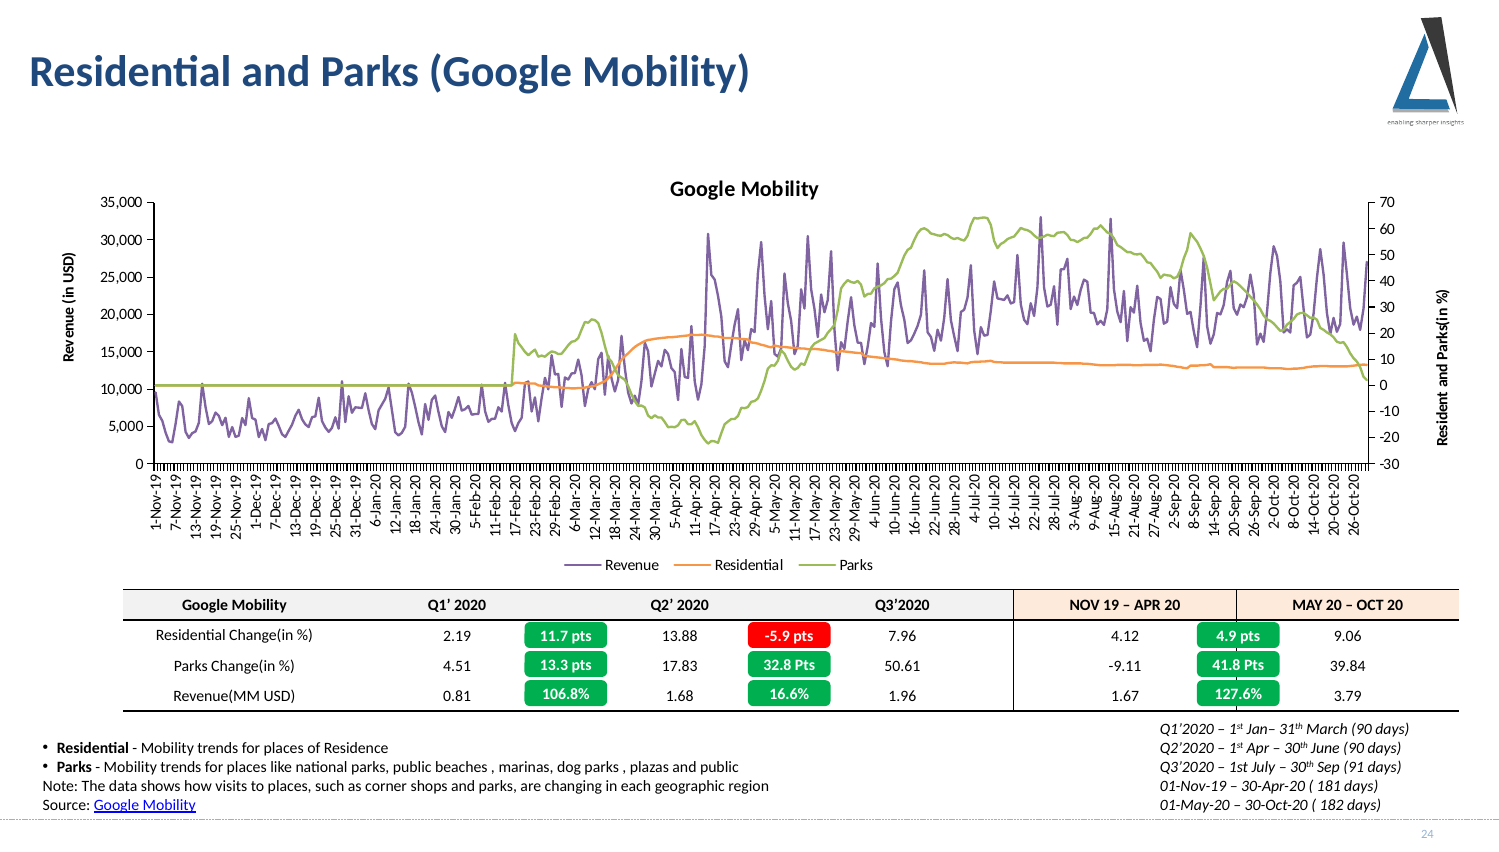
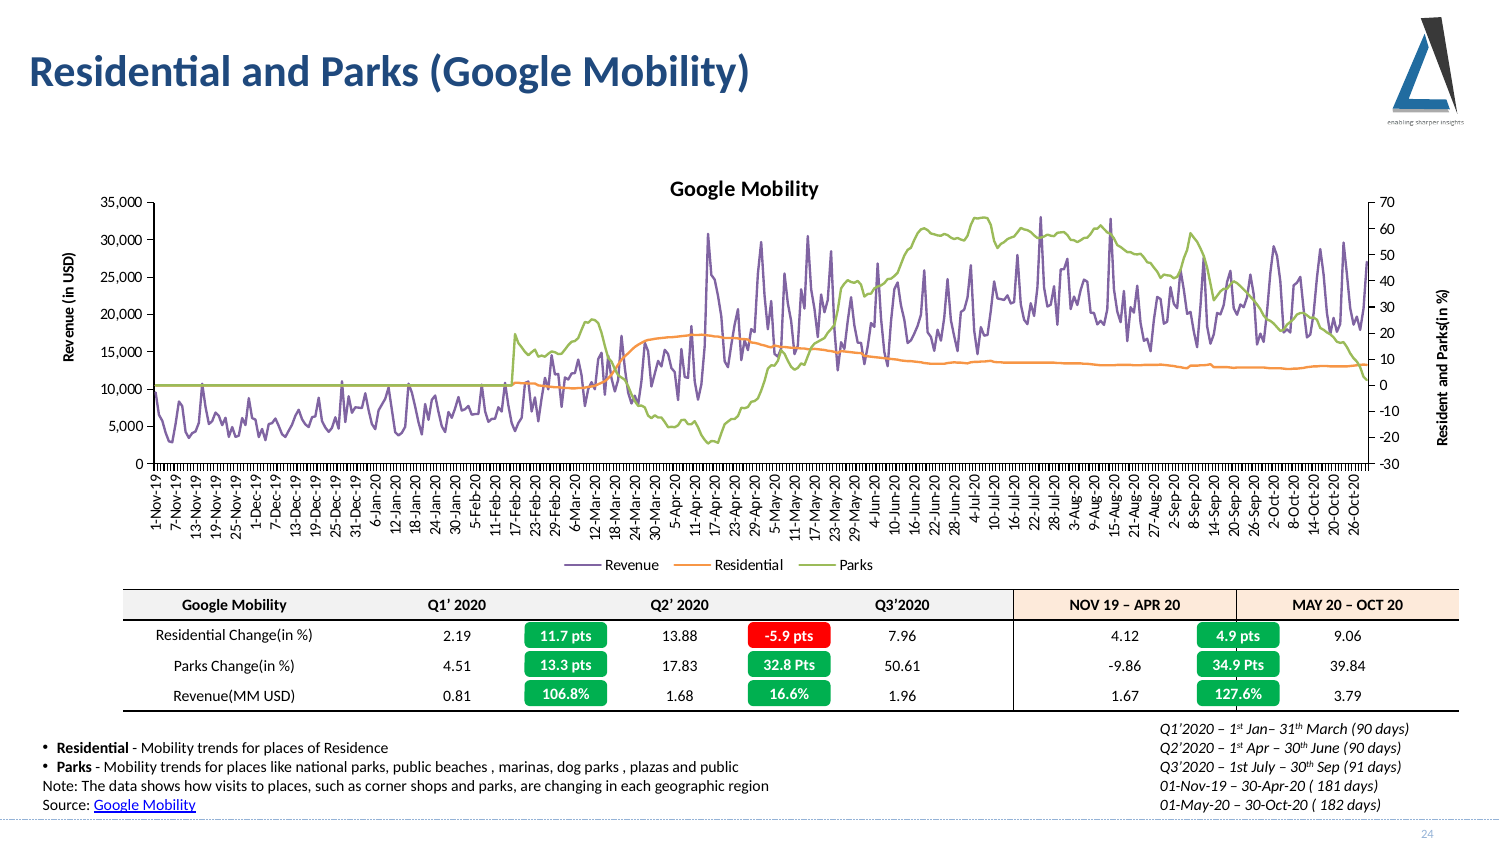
41.8: 41.8 -> 34.9 (1226, 665)
-9.11: -9.11 -> -9.86 (1125, 666)
